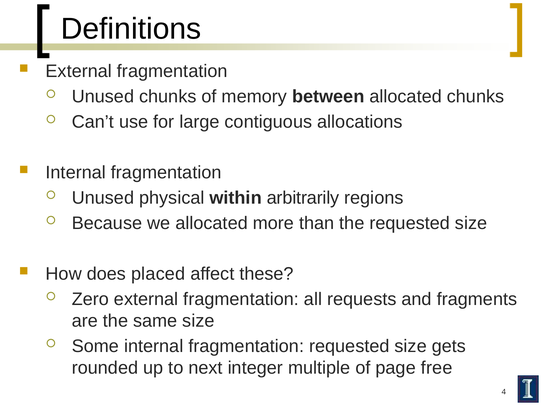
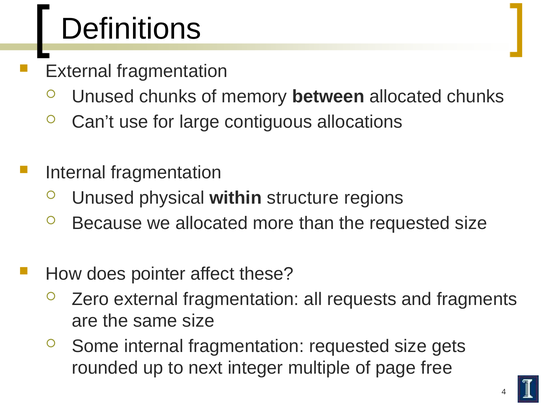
arbitrarily: arbitrarily -> structure (303, 198)
placed: placed -> pointer (158, 274)
